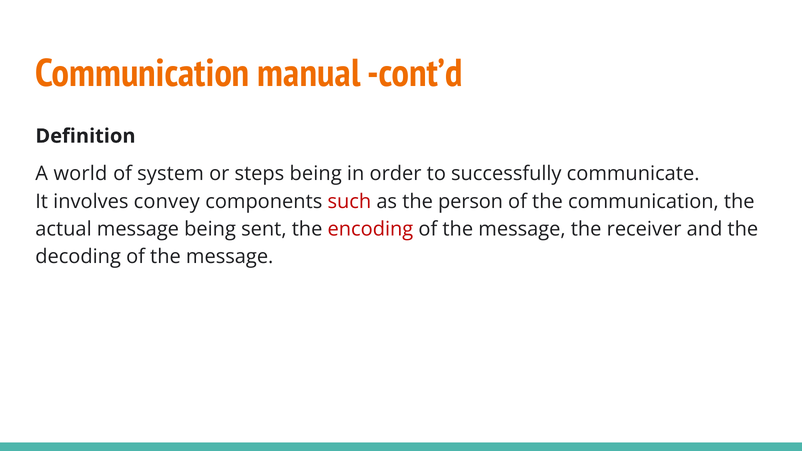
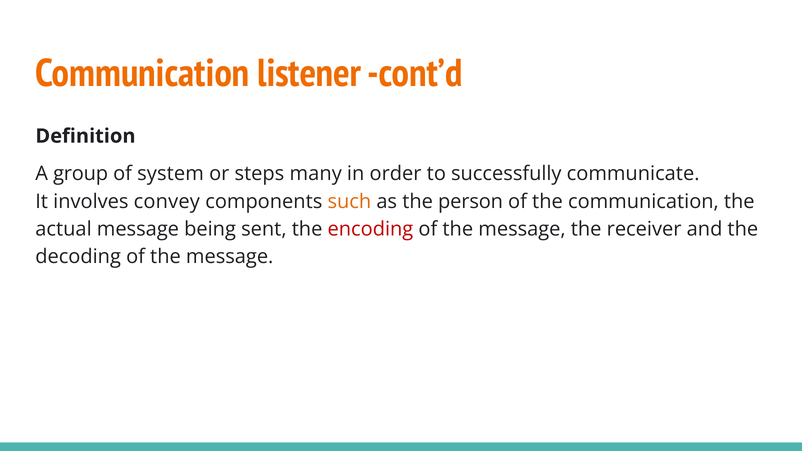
manual: manual -> listener (309, 73)
world: world -> group (81, 174)
steps being: being -> many (316, 174)
such colour: red -> orange (349, 201)
